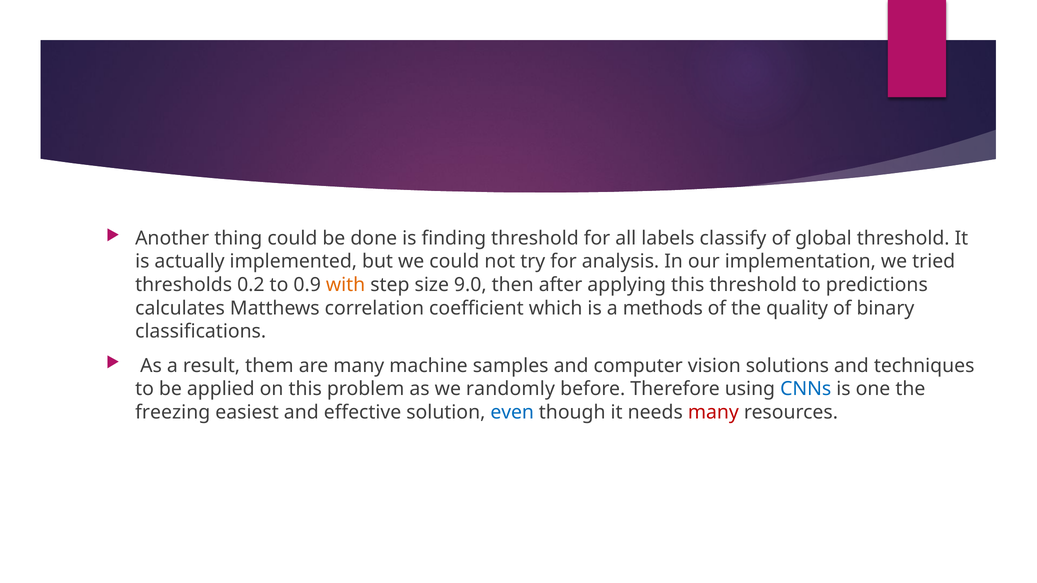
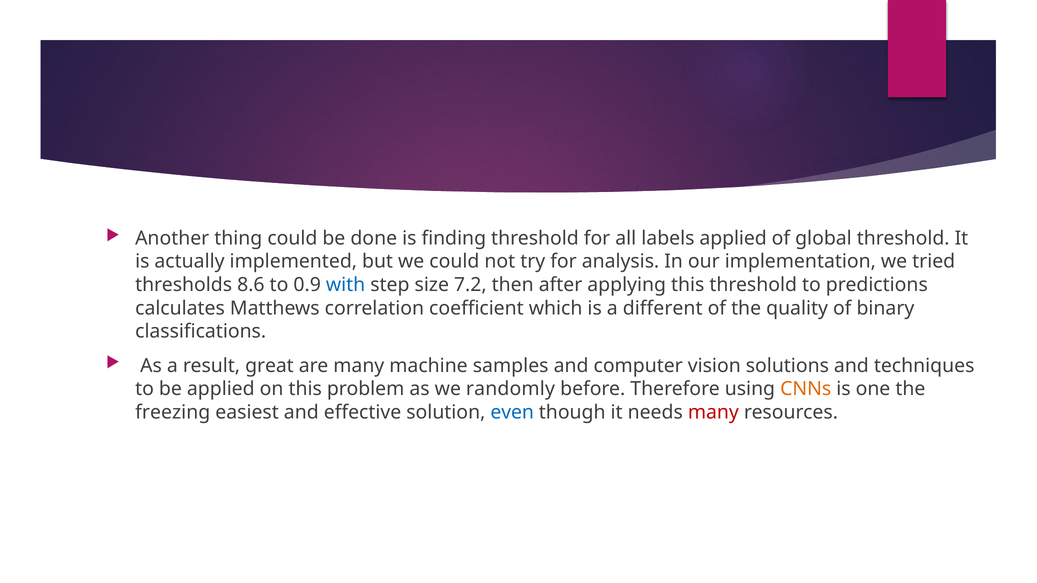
labels classify: classify -> applied (733, 238)
0.2: 0.2 -> 8.6 (251, 285)
with colour: orange -> blue (346, 285)
9.0: 9.0 -> 7.2 (470, 285)
methods: methods -> different (663, 308)
them: them -> great (269, 366)
CNNs colour: blue -> orange (806, 389)
